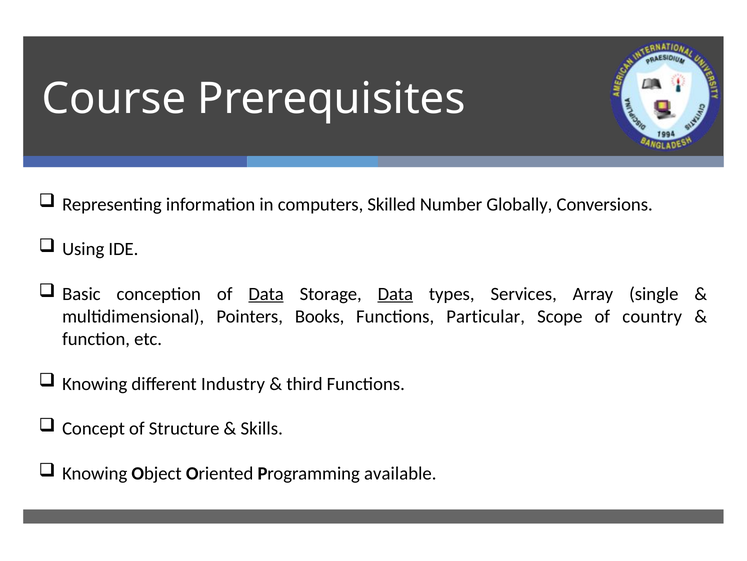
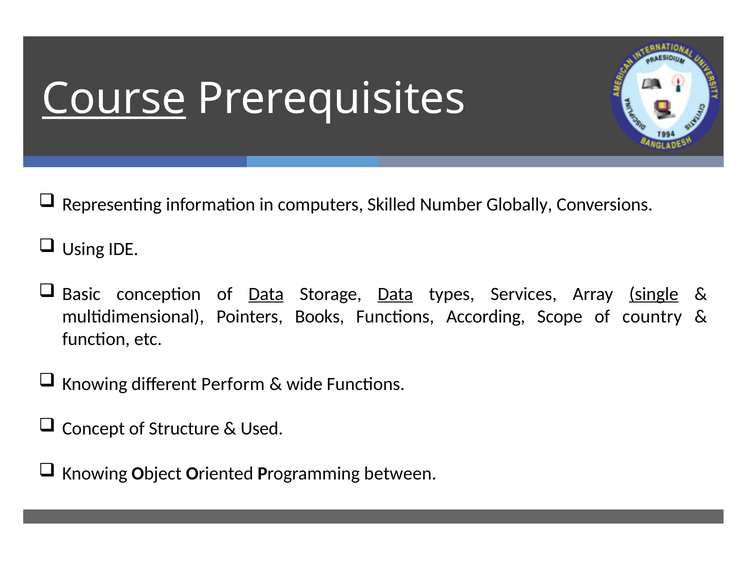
Course underline: none -> present (114, 99)
single underline: none -> present (654, 294)
Particular: Particular -> According (486, 316)
Industry: Industry -> Perform (233, 383)
third: third -> wide (305, 383)
Skills: Skills -> Used (262, 428)
available: available -> between (400, 473)
